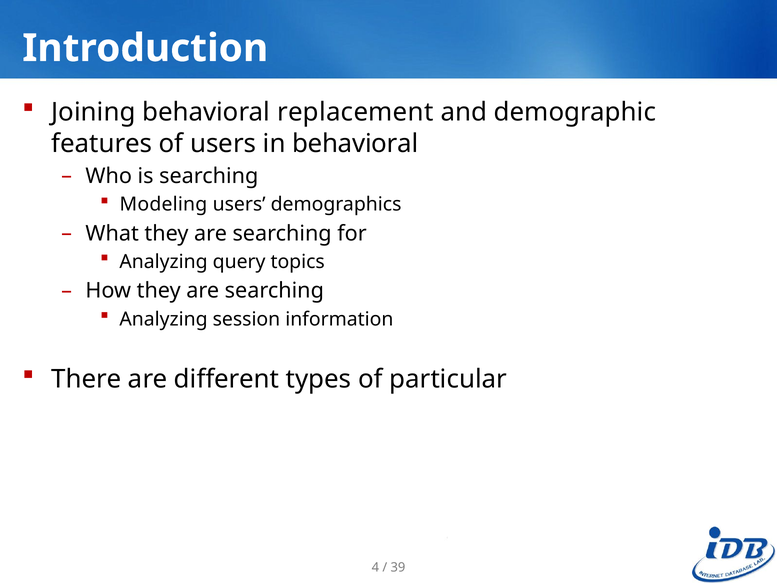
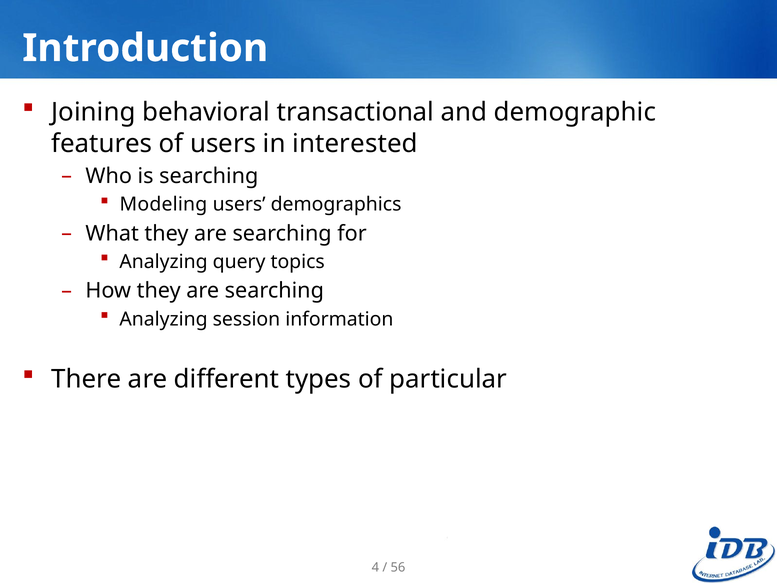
replacement: replacement -> transactional (355, 112)
in behavioral: behavioral -> interested (355, 143)
39: 39 -> 56 (398, 567)
